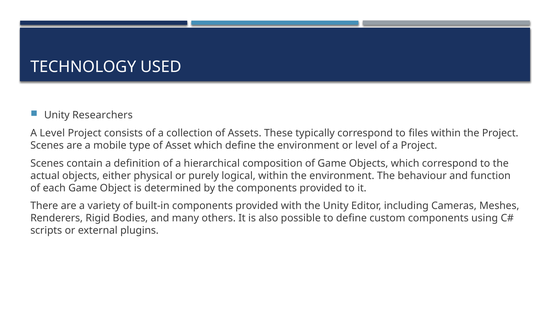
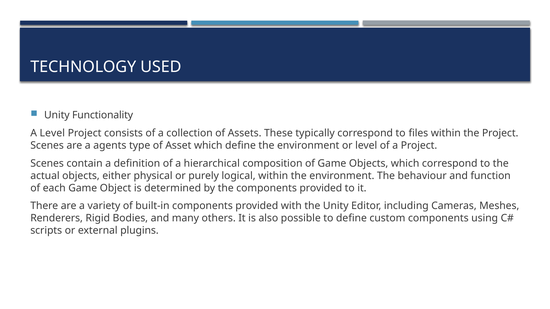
Researchers: Researchers -> Functionality (103, 115)
mobile: mobile -> agents (110, 146)
